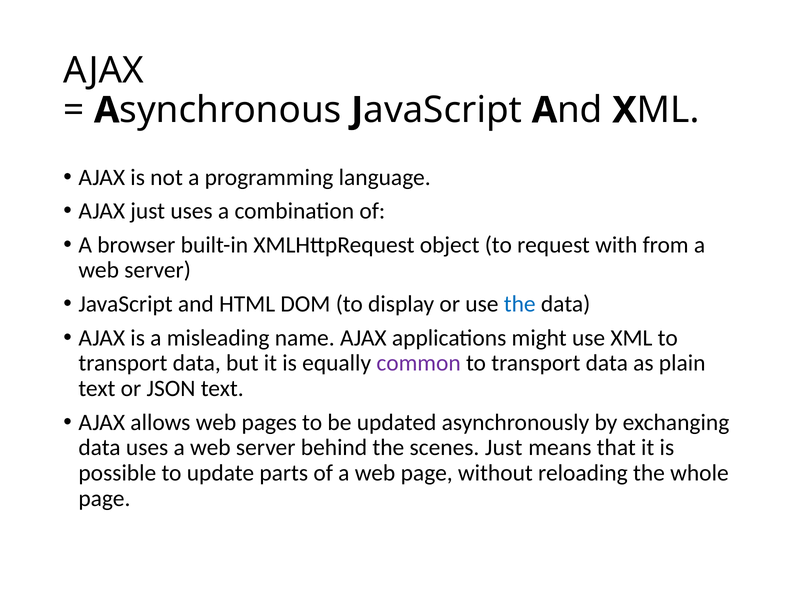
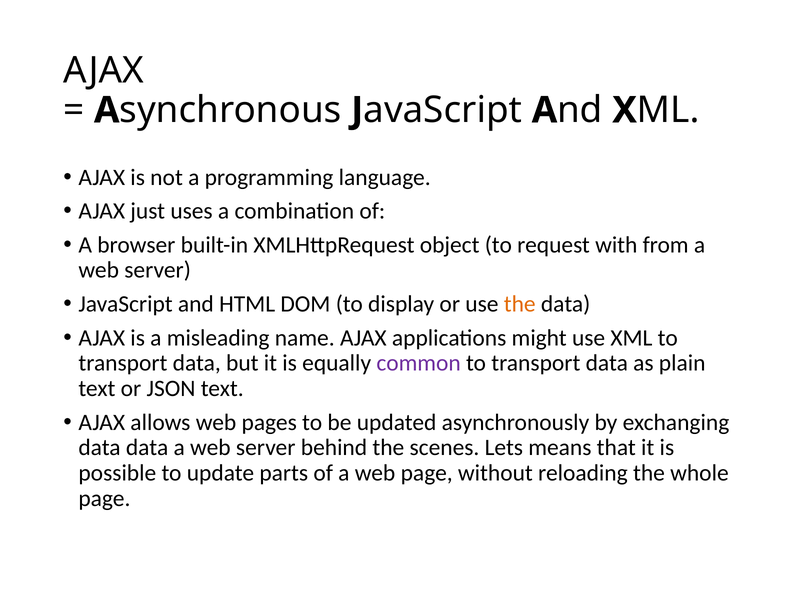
the colour: blue -> orange (520, 304)
data uses: uses -> data (147, 447)
scenes Just: Just -> Lets (504, 447)
